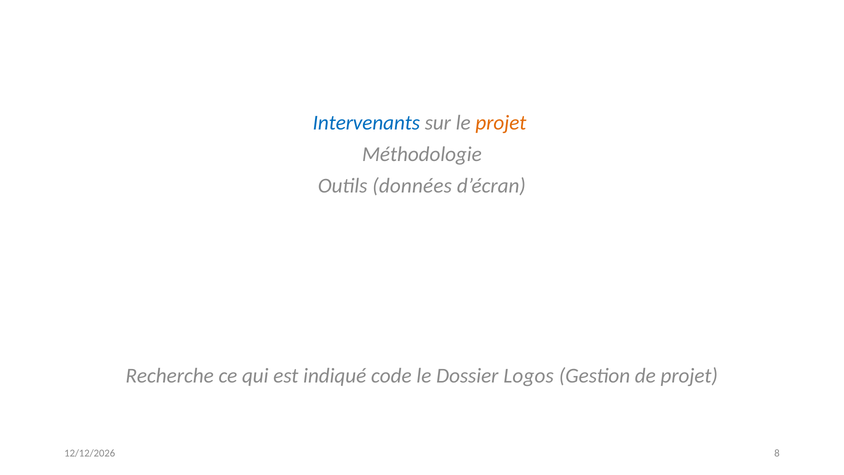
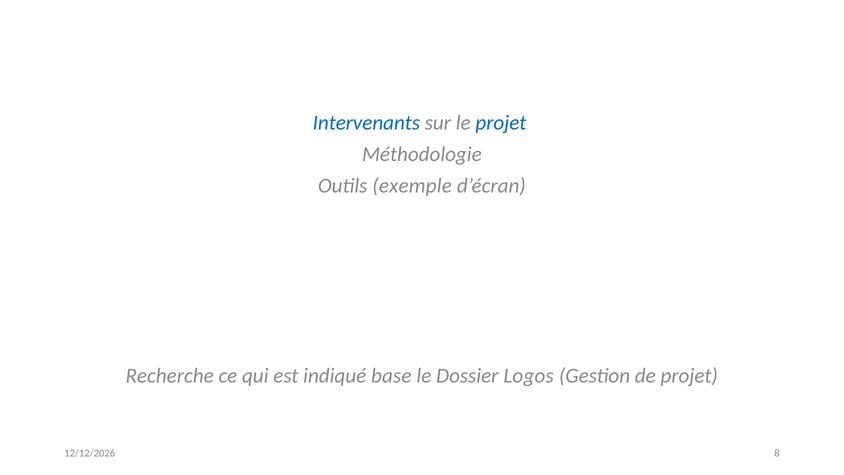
projet colour: orange -> blue (501, 123)
données: données -> exemple (412, 186)
code: code -> base (391, 375)
